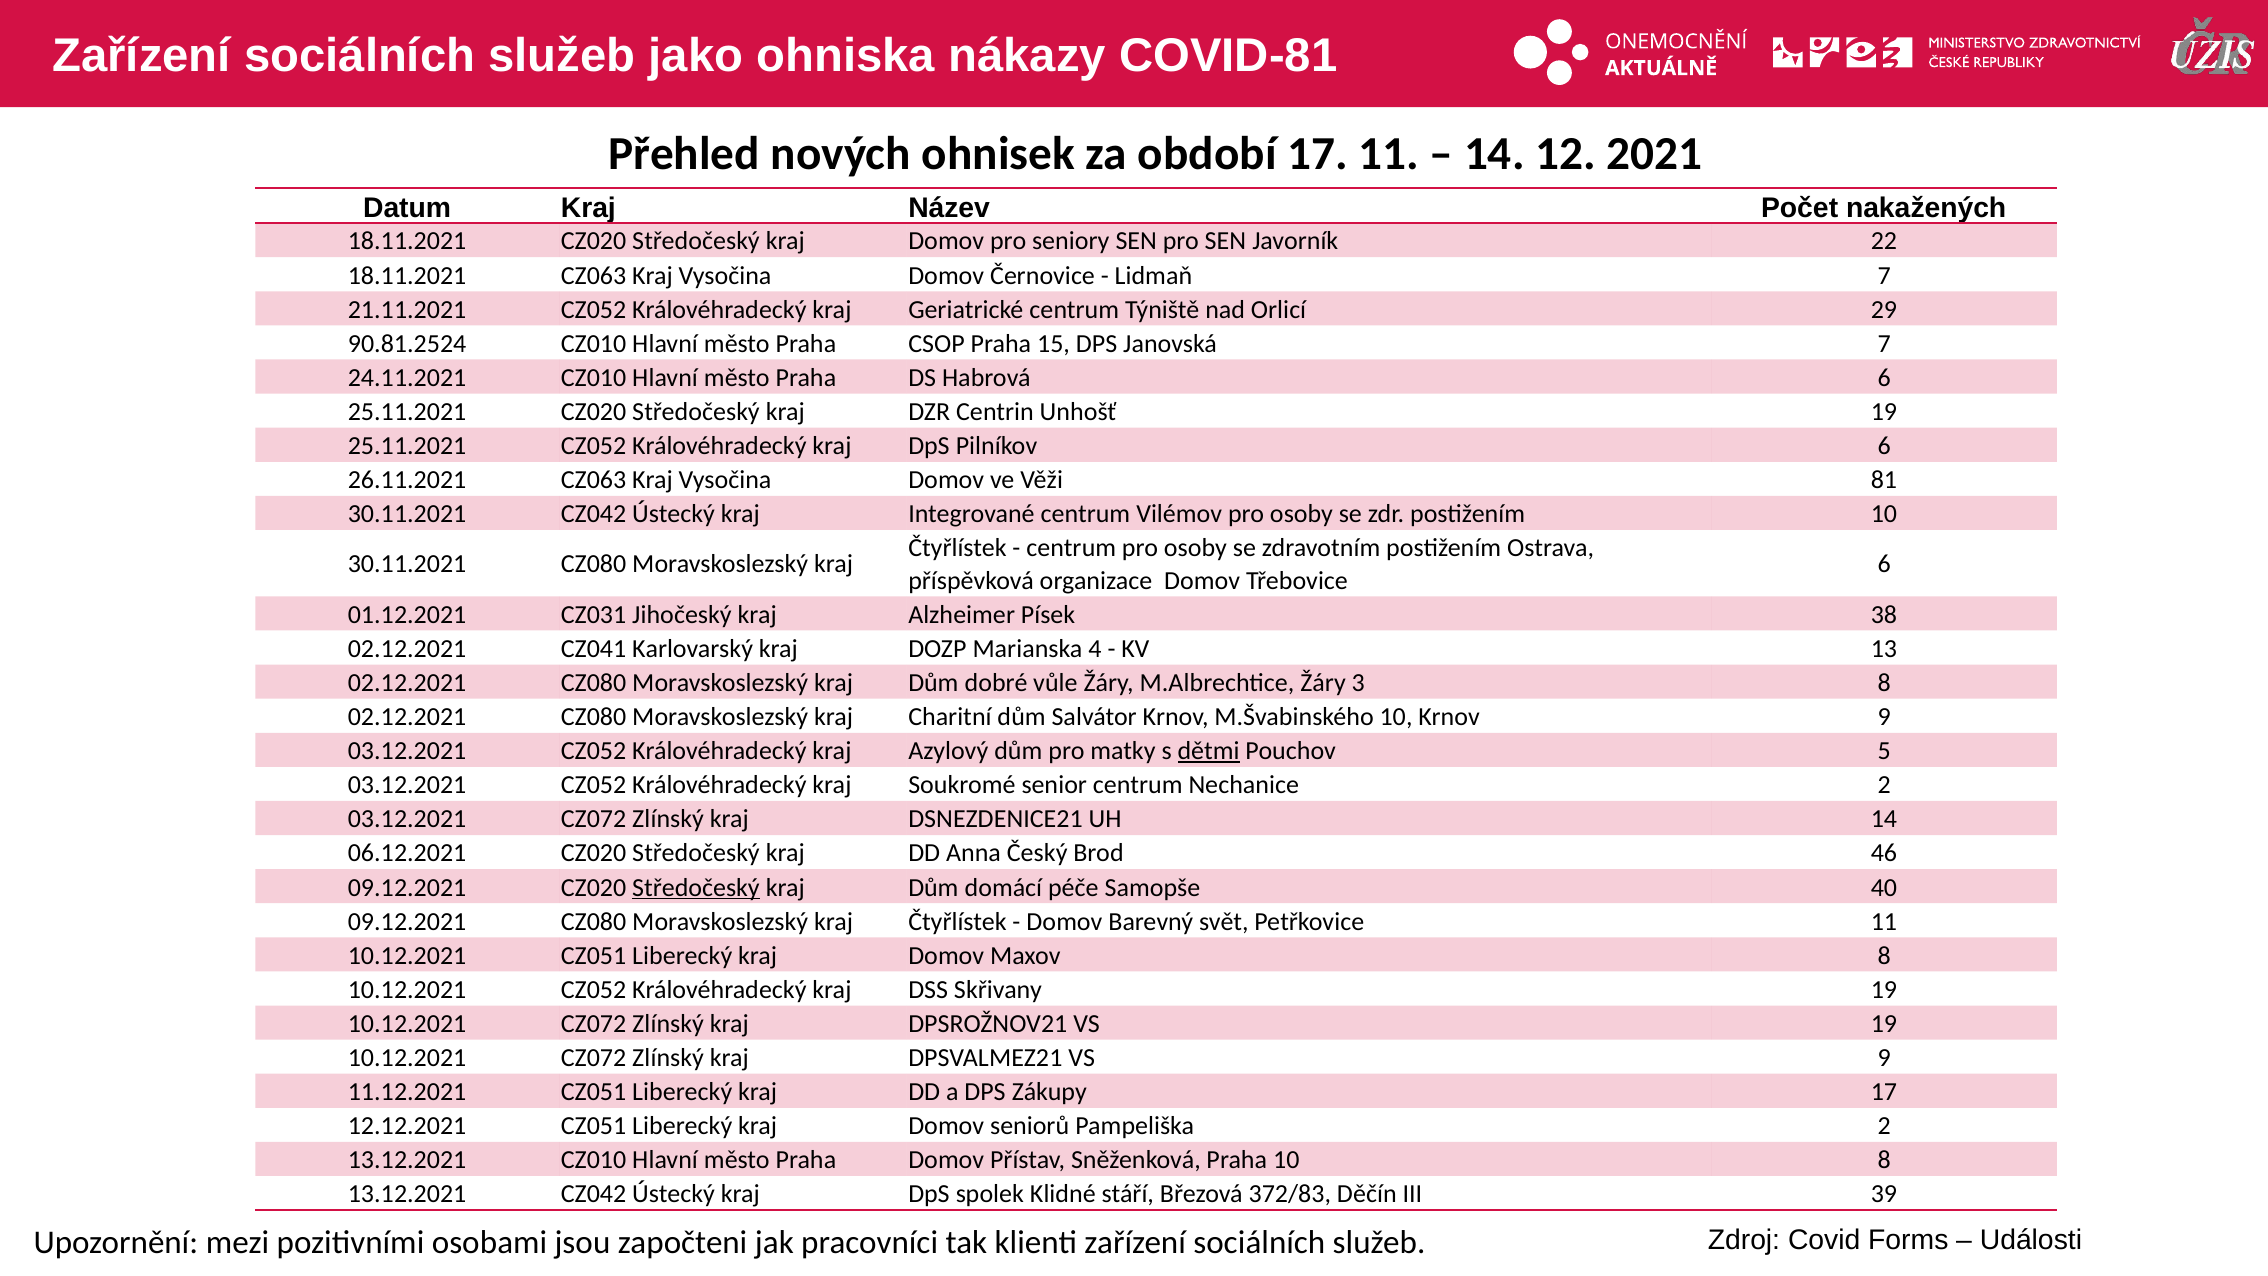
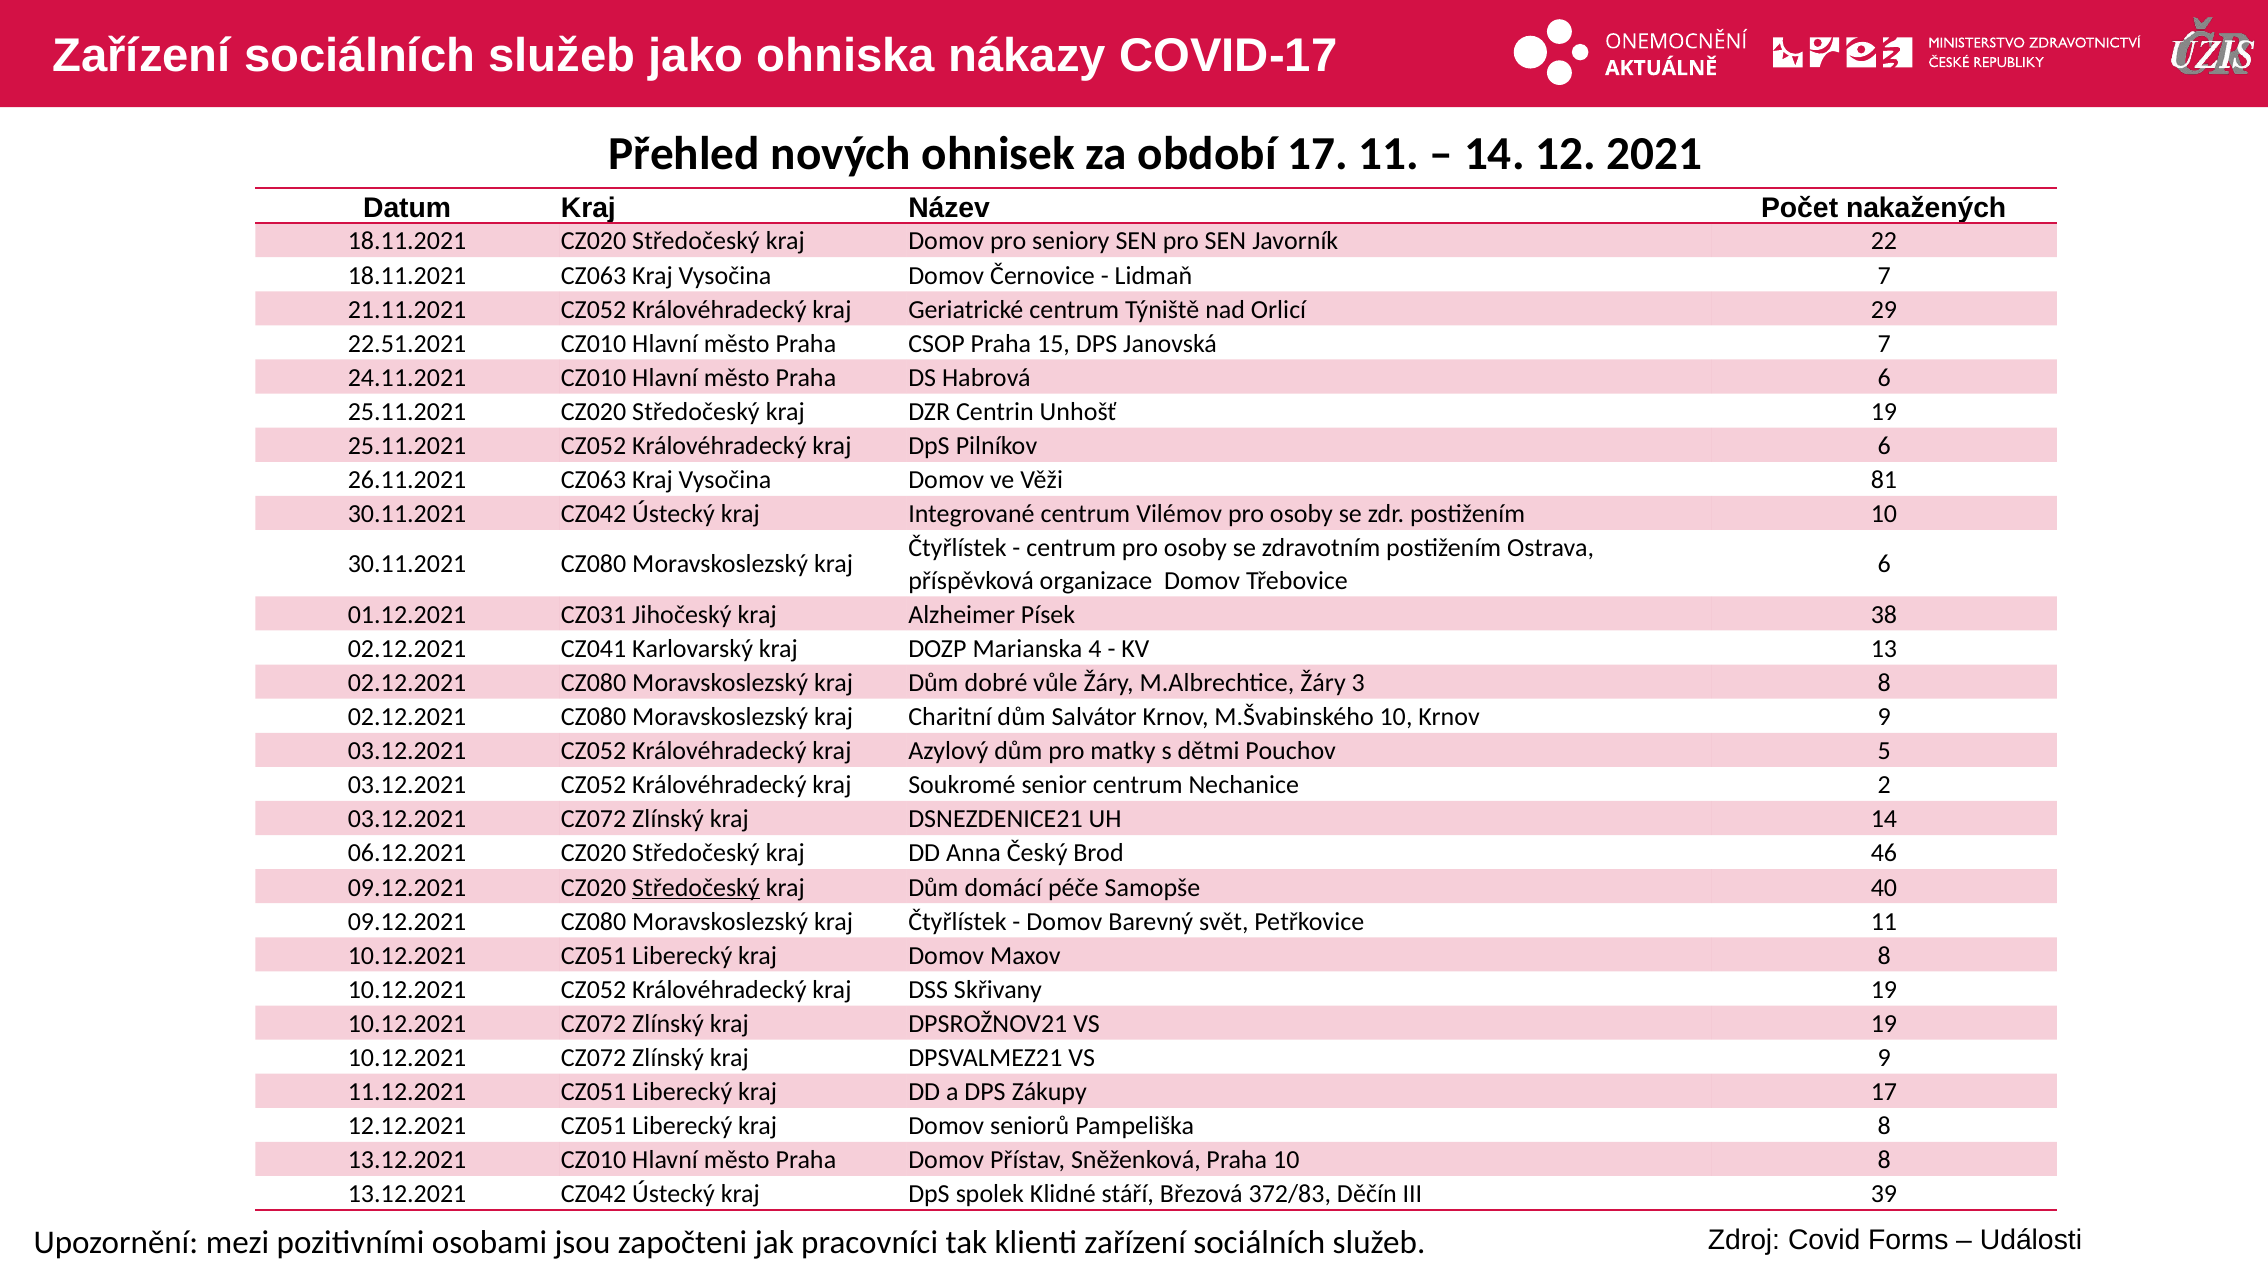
COVID-81: COVID-81 -> COVID-17 (1228, 56)
90.81.2524: 90.81.2524 -> 22.51.2021 (407, 344)
dětmi underline: present -> none (1209, 751)
Pampeliška 2: 2 -> 8 (1884, 1126)
